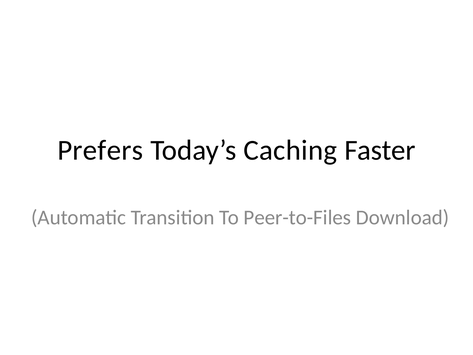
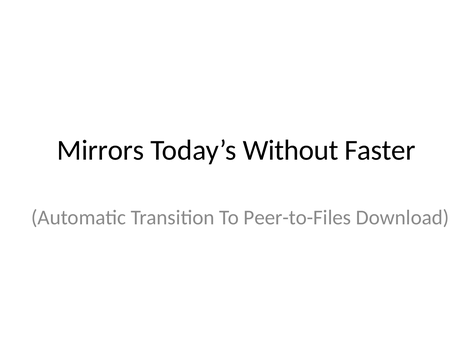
Prefers: Prefers -> Mirrors (100, 150)
Caching: Caching -> Without (291, 150)
